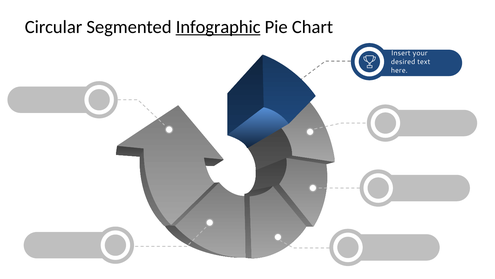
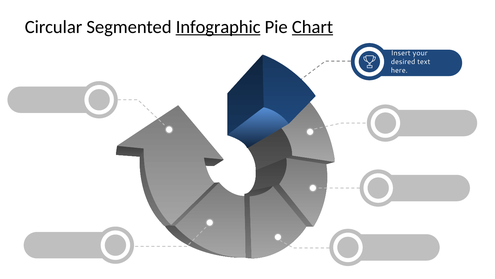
Chart underline: none -> present (312, 27)
